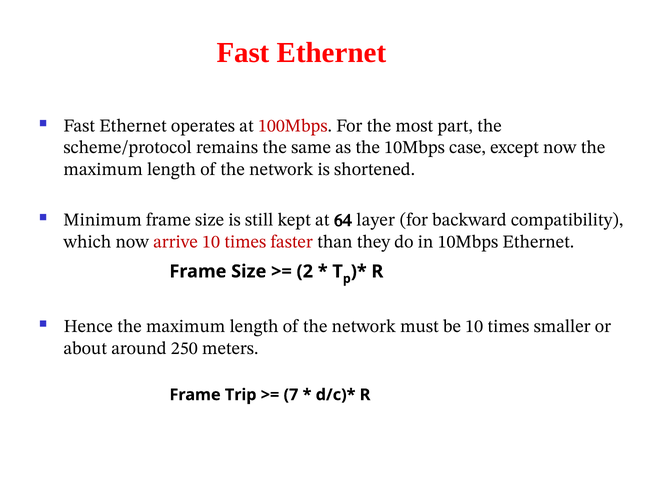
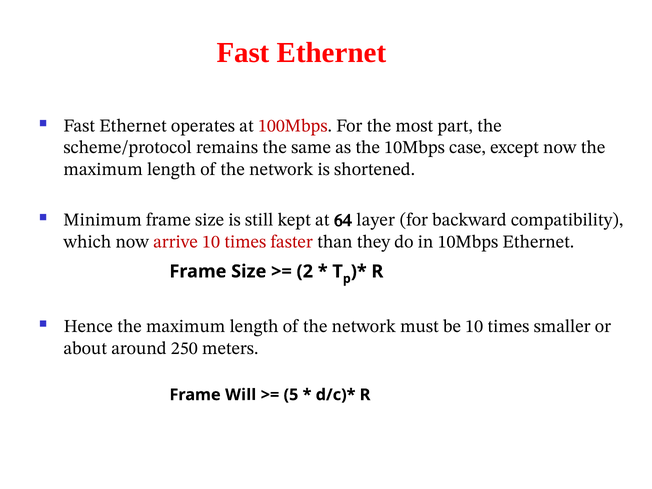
Trip: Trip -> Will (241, 395)
7: 7 -> 5 (291, 395)
